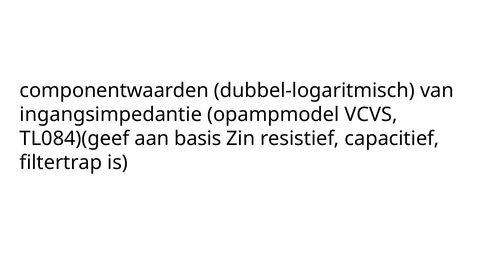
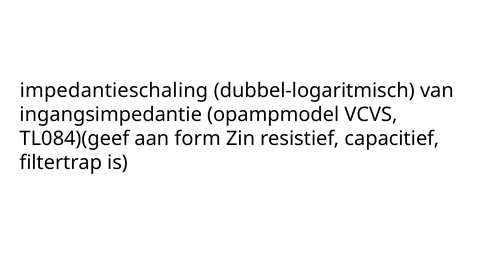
componentwaarden: componentwaarden -> impedantieschaling (114, 91)
basis: basis -> form (198, 139)
